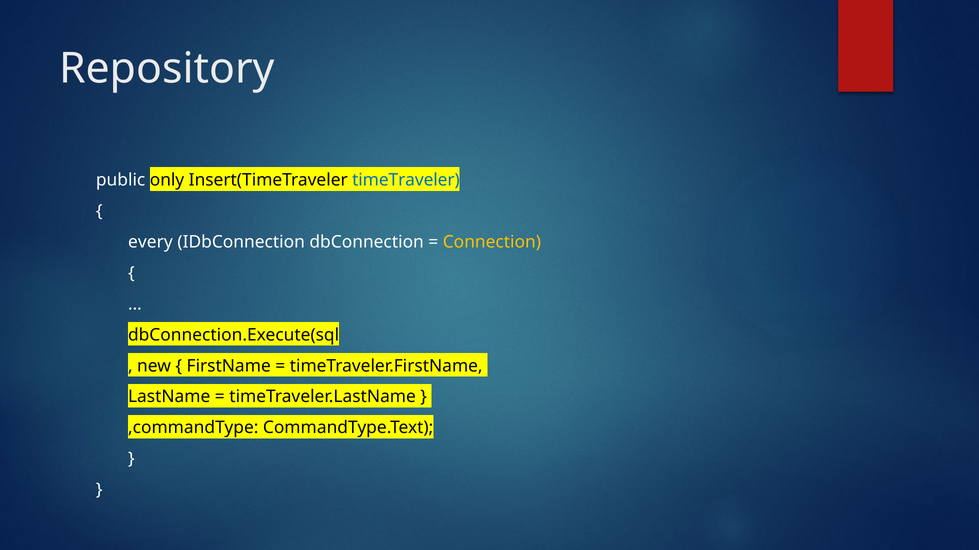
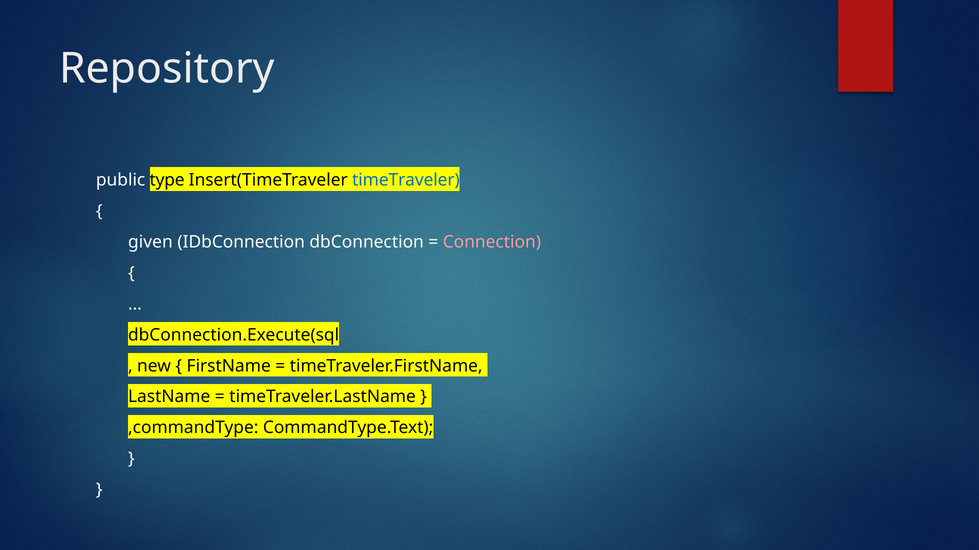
only: only -> type (167, 180)
every: every -> given (150, 242)
Connection colour: yellow -> pink (492, 242)
